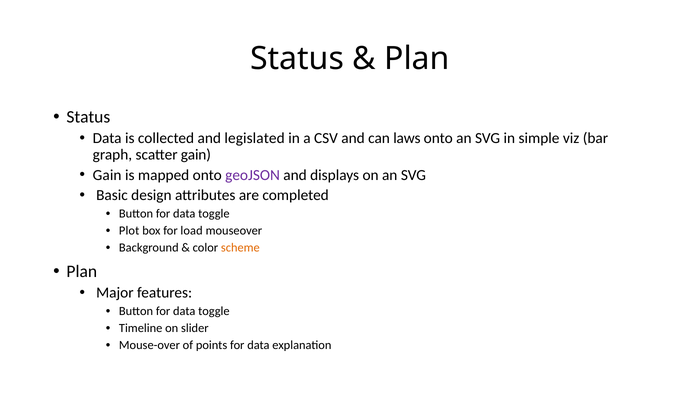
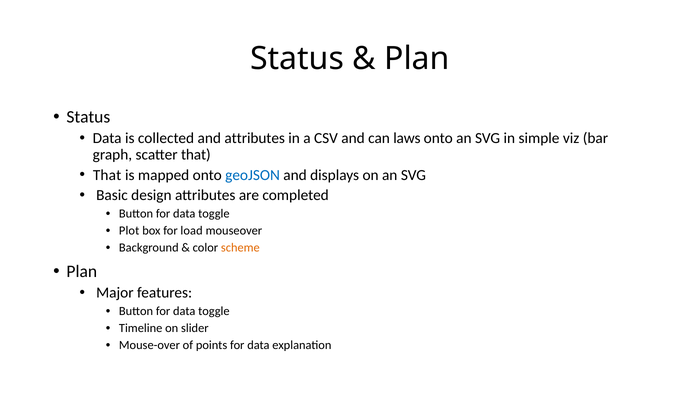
and legislated: legislated -> attributes (255, 138)
scatter gain: gain -> that (196, 155)
Gain: Gain -> That (107, 175)
geoJSON colour: purple -> blue (253, 175)
